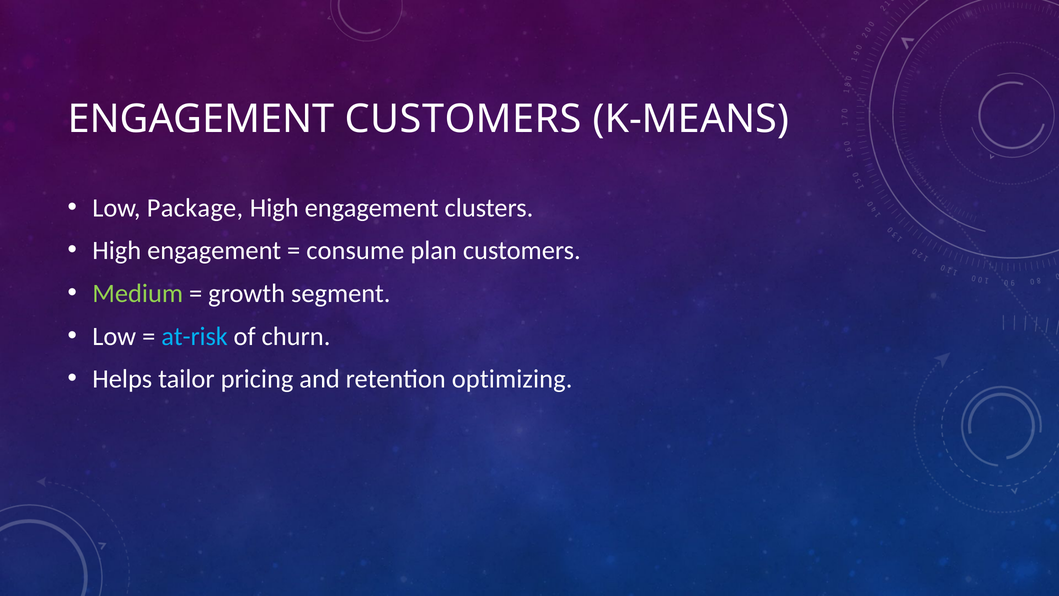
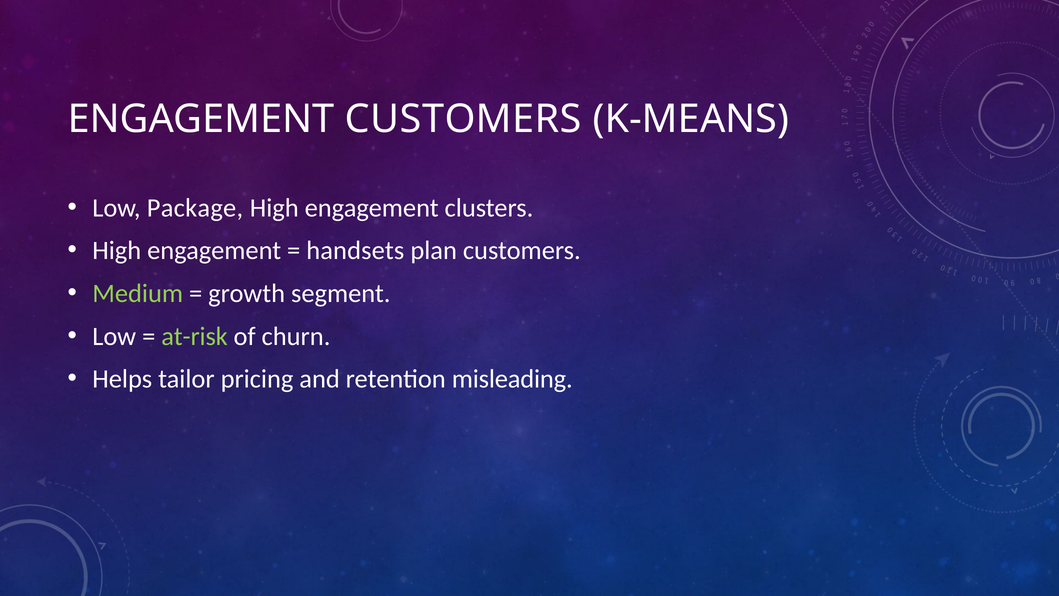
consume: consume -> handsets (355, 251)
at-risk colour: light blue -> light green (195, 336)
optimizing: optimizing -> misleading (512, 379)
